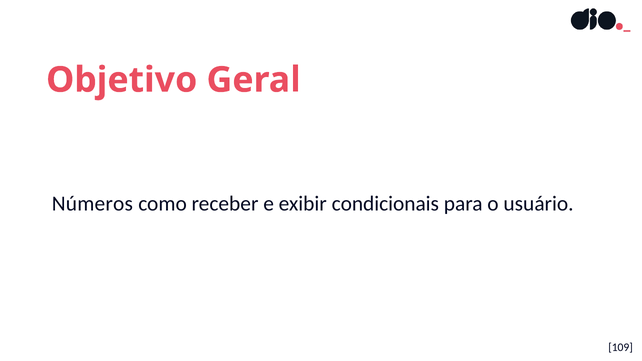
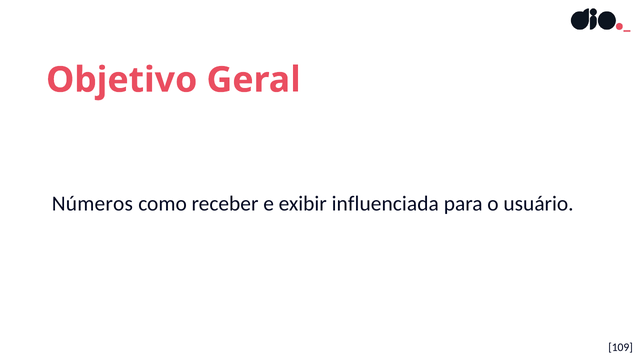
condicionais: condicionais -> influenciada (385, 204)
